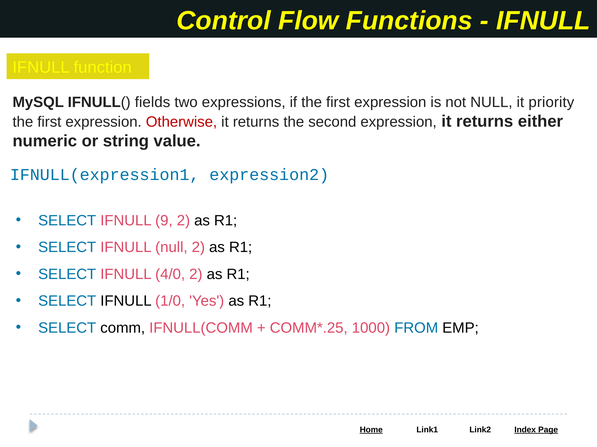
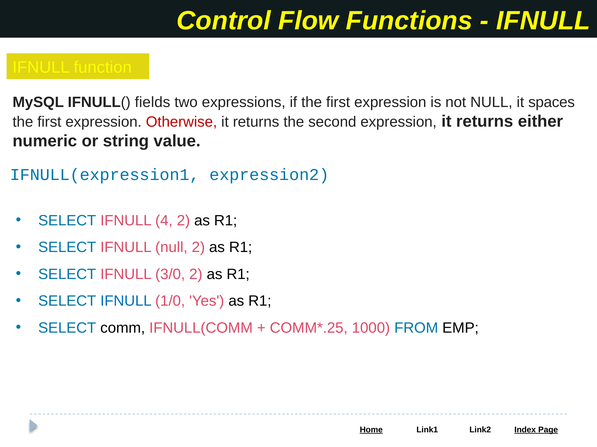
priority: priority -> spaces (552, 102)
9: 9 -> 4 (164, 221)
4/0: 4/0 -> 3/0 (170, 275)
IFNULL colour: black -> blue (126, 301)
